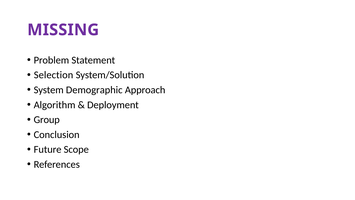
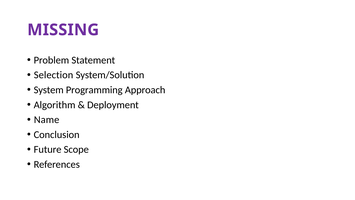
Demographic: Demographic -> Programming (94, 90)
Group: Group -> Name (47, 120)
